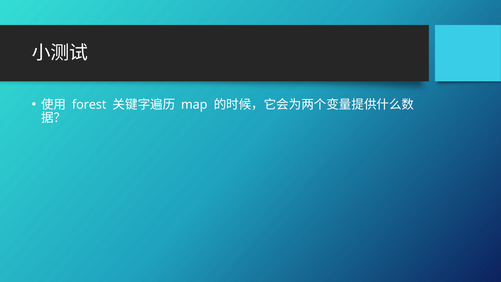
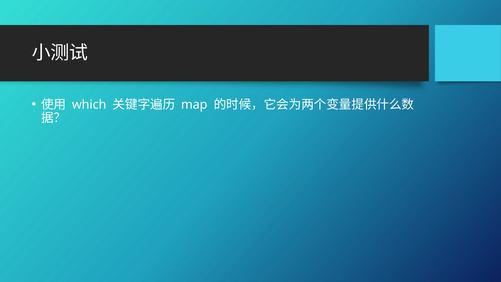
forest: forest -> which (89, 105)
